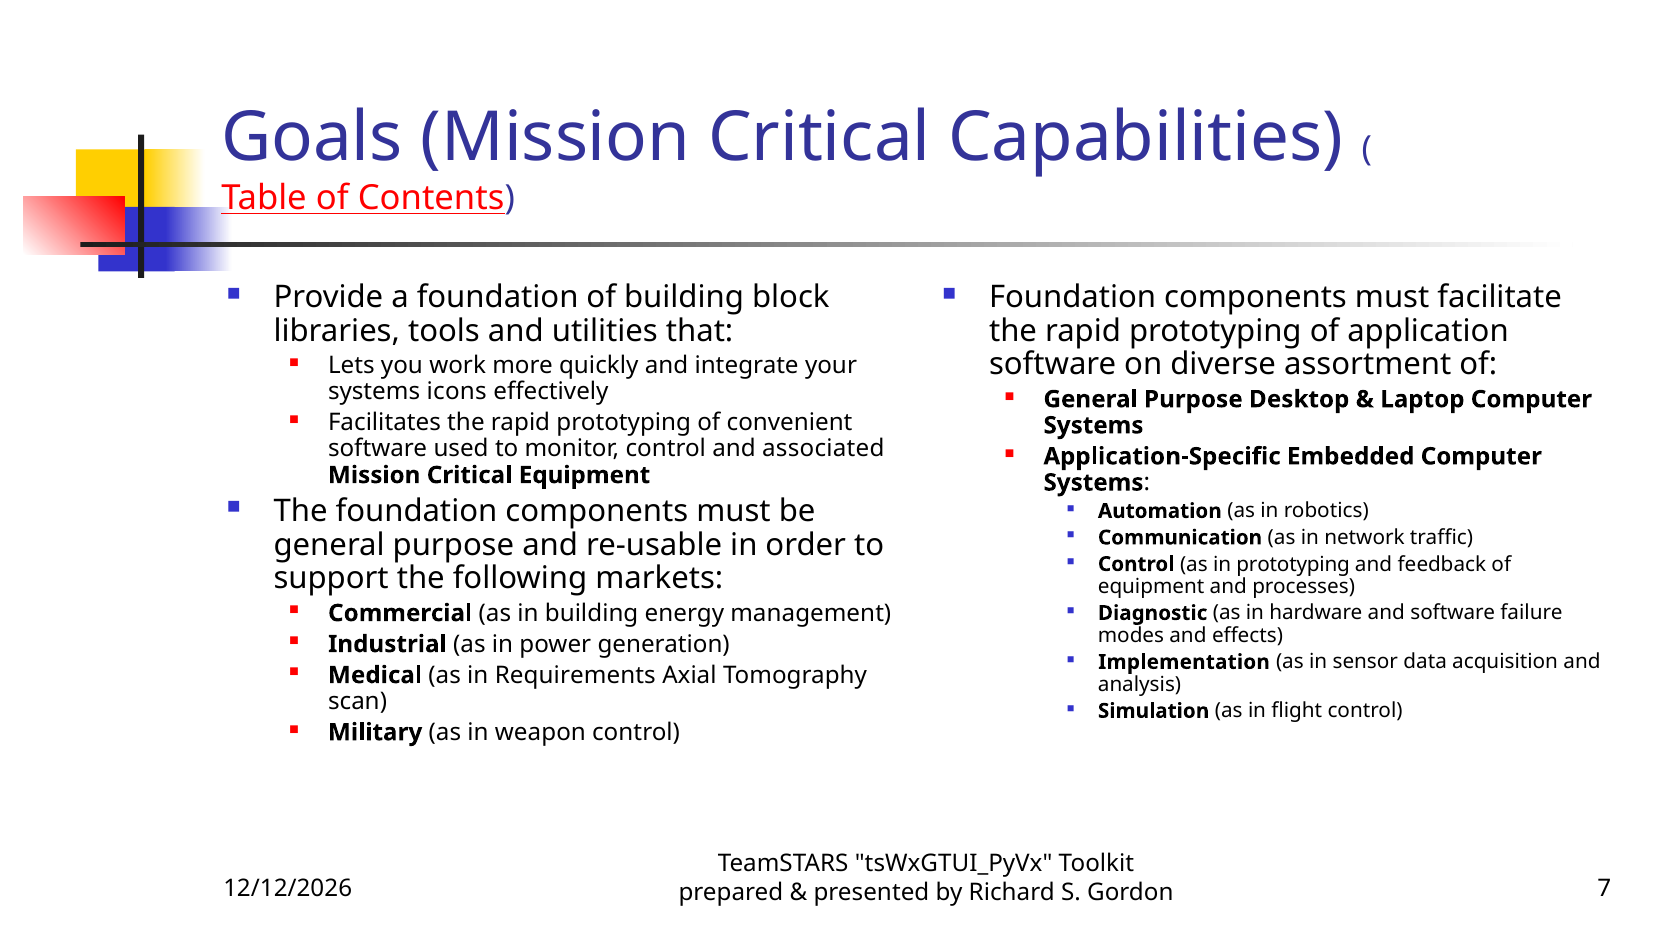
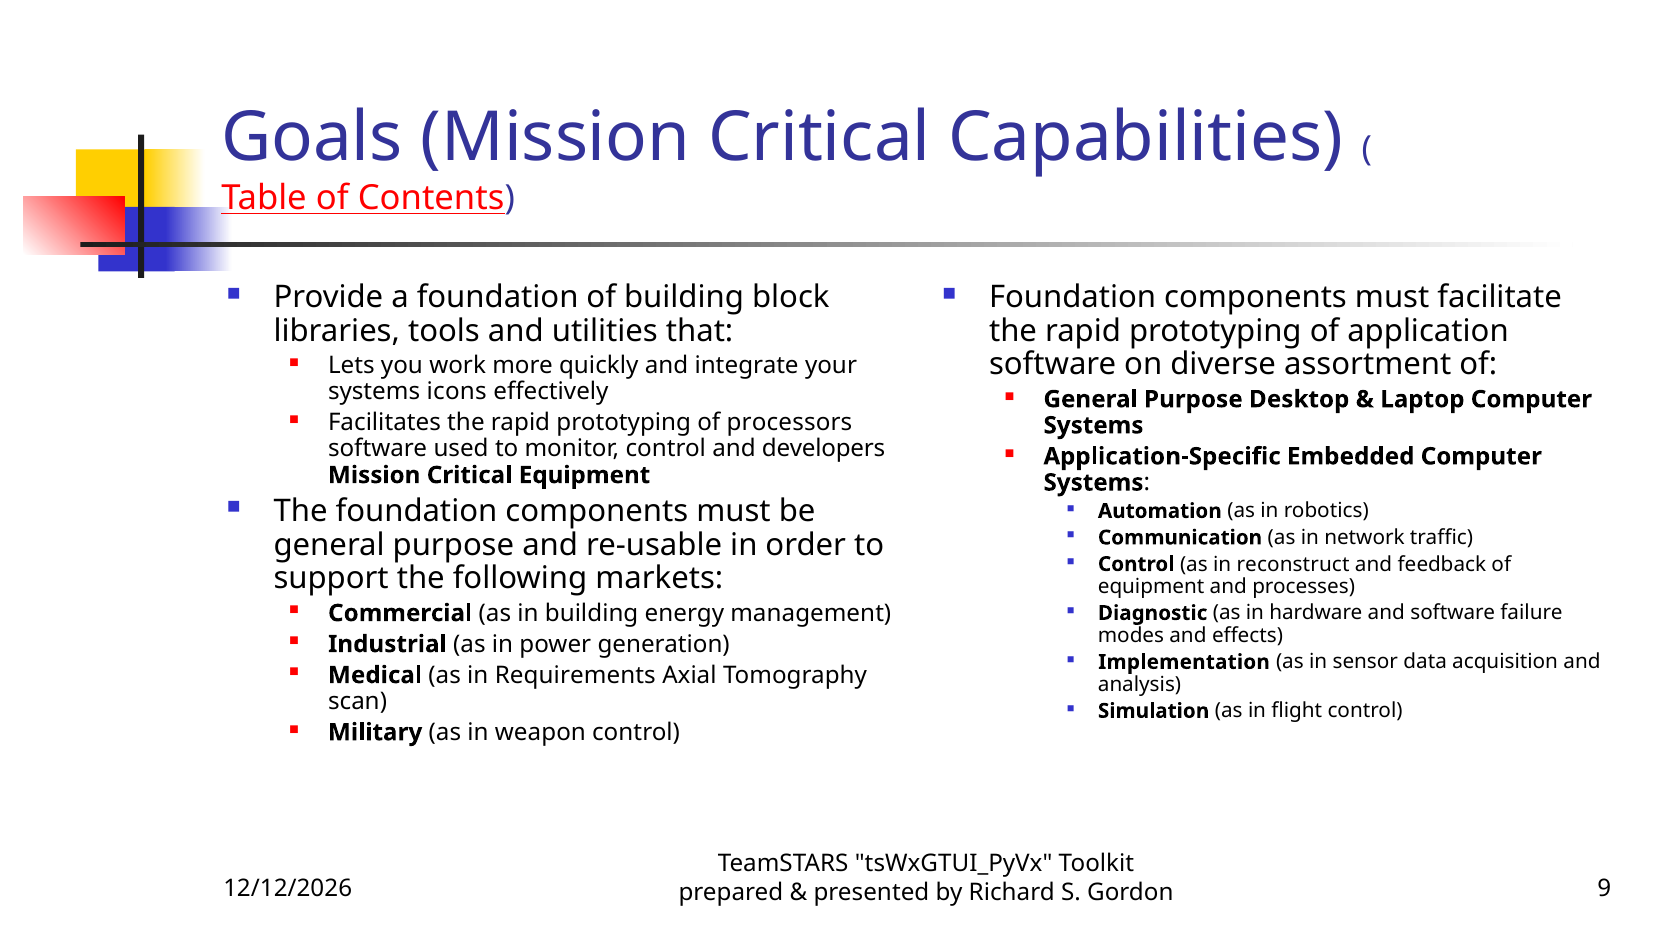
convenient: convenient -> processors (790, 423)
associated: associated -> developers (824, 449)
in prototyping: prototyping -> reconstruct (1293, 564)
7: 7 -> 9 (1604, 889)
